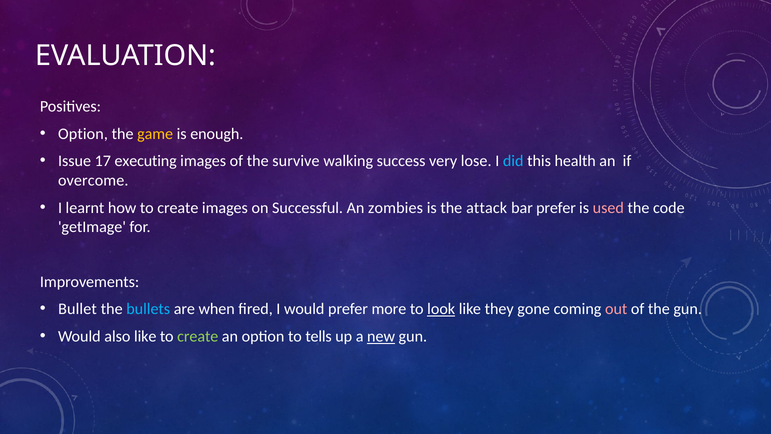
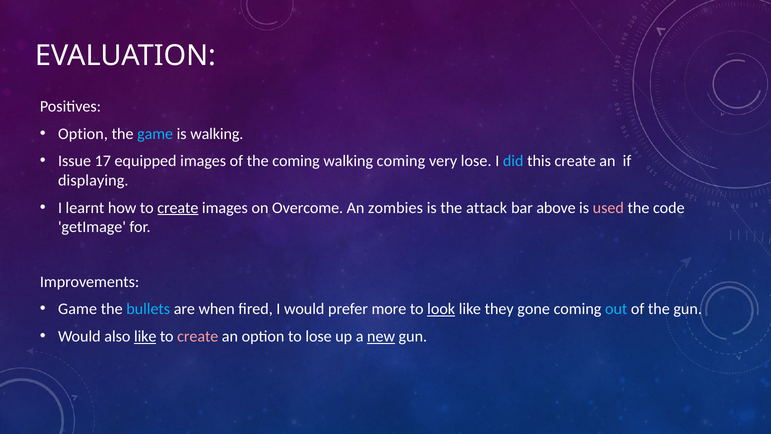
game colour: yellow -> light blue (155, 134)
is enough: enough -> walking (217, 134)
executing: executing -> equipped (146, 161)
the survive: survive -> coming (296, 161)
walking success: success -> coming (401, 161)
this health: health -> create (575, 161)
overcome: overcome -> displaying (93, 180)
create underline: none -> present (178, 208)
Successful: Successful -> Overcome (308, 208)
bar prefer: prefer -> above (556, 208)
Bullet: Bullet -> Game (78, 309)
out colour: pink -> light blue (616, 309)
like underline: none -> present (145, 336)
create colour: light green -> pink (198, 336)
to tells: tells -> lose (319, 336)
